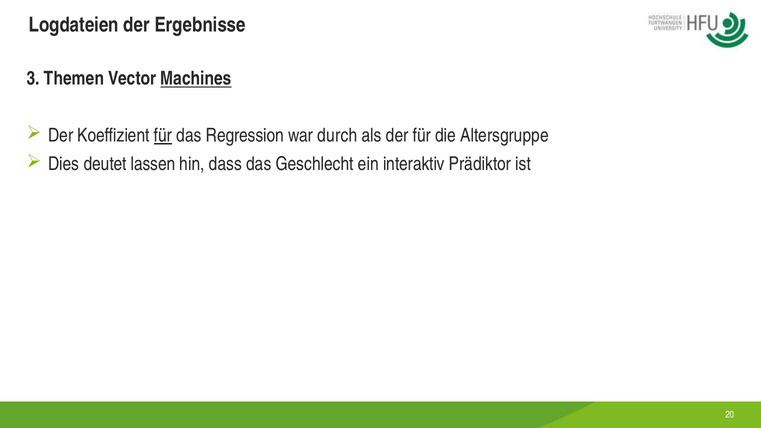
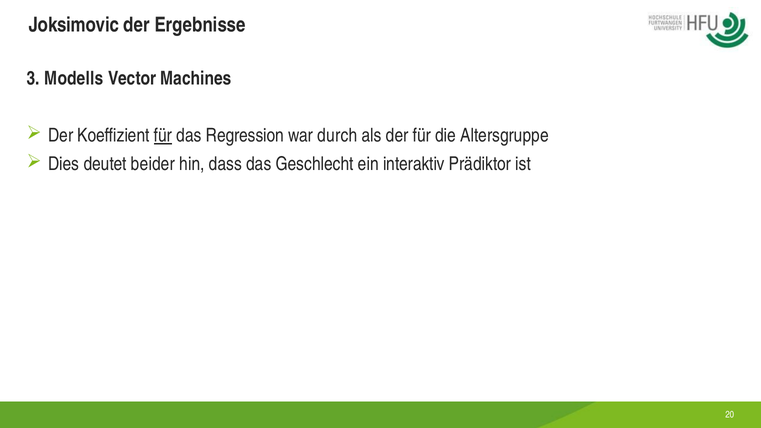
Logdateien: Logdateien -> Joksimovic (74, 25)
Themen: Themen -> Modells (74, 79)
Machines underline: present -> none (196, 79)
lassen: lassen -> beider (153, 164)
